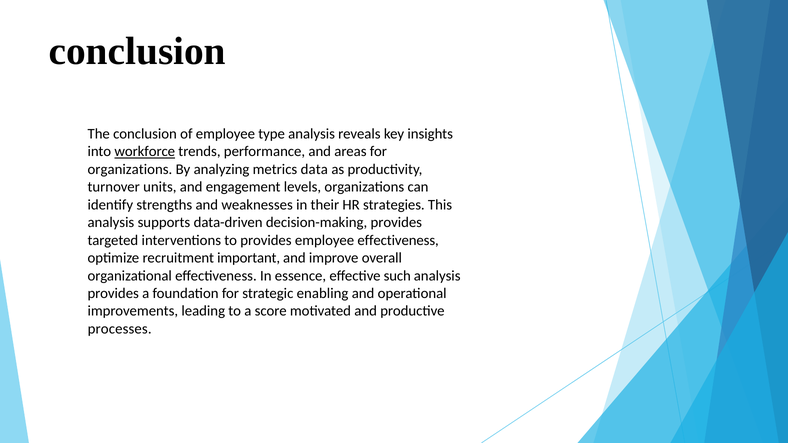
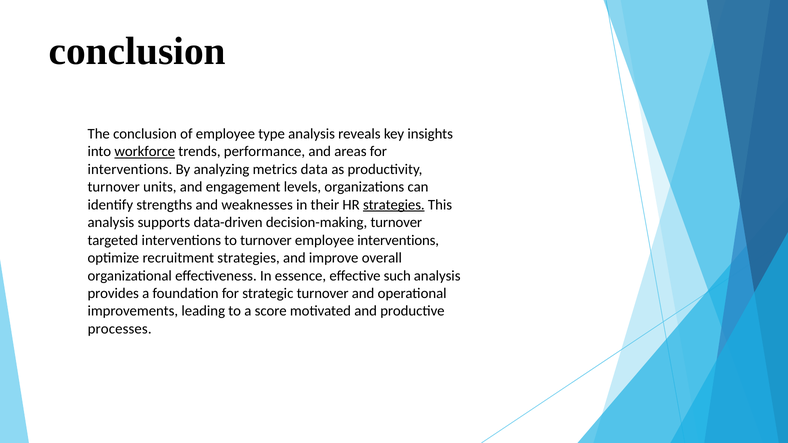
organizations: organizations -> interventions (130, 169)
strategies underline: none -> present (394, 205)
decision-making provides: provides -> turnover (396, 223)
to provides: provides -> turnover (266, 240)
employee effectiveness: effectiveness -> interventions (398, 240)
recruitment important: important -> strategies (249, 258)
strategic enabling: enabling -> turnover (323, 294)
